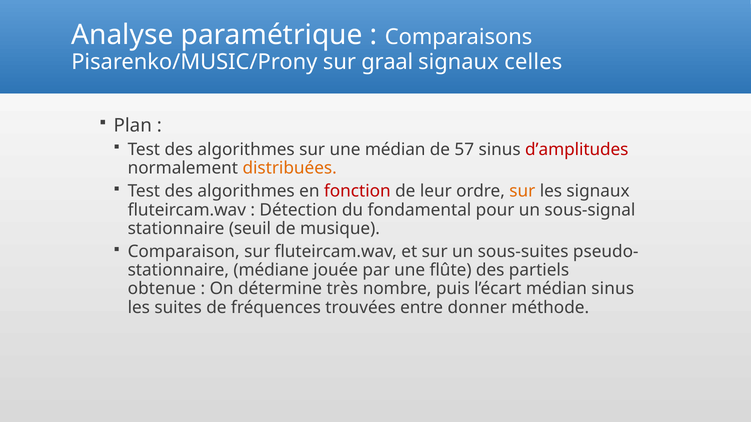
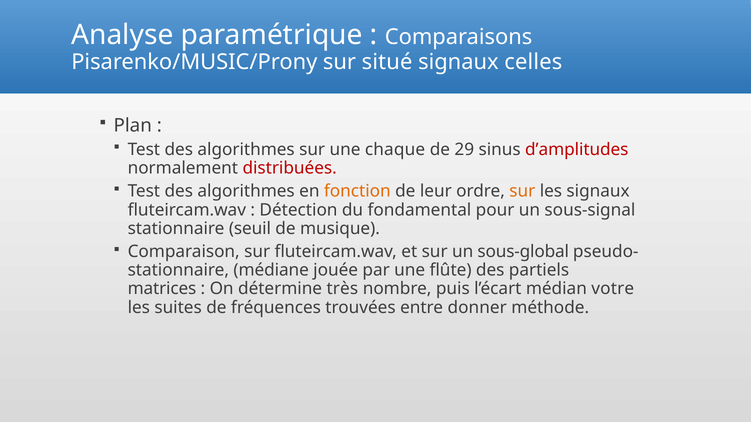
graal: graal -> situé (387, 62)
une médian: médian -> chaque (395, 150)
57: 57 -> 29 (464, 150)
distribuées colour: orange -> red (290, 168)
fonction colour: red -> orange (357, 191)
sous-suites: sous-suites -> sous-global (523, 252)
obtenue: obtenue -> matrices (162, 289)
médian sinus: sinus -> votre (613, 289)
